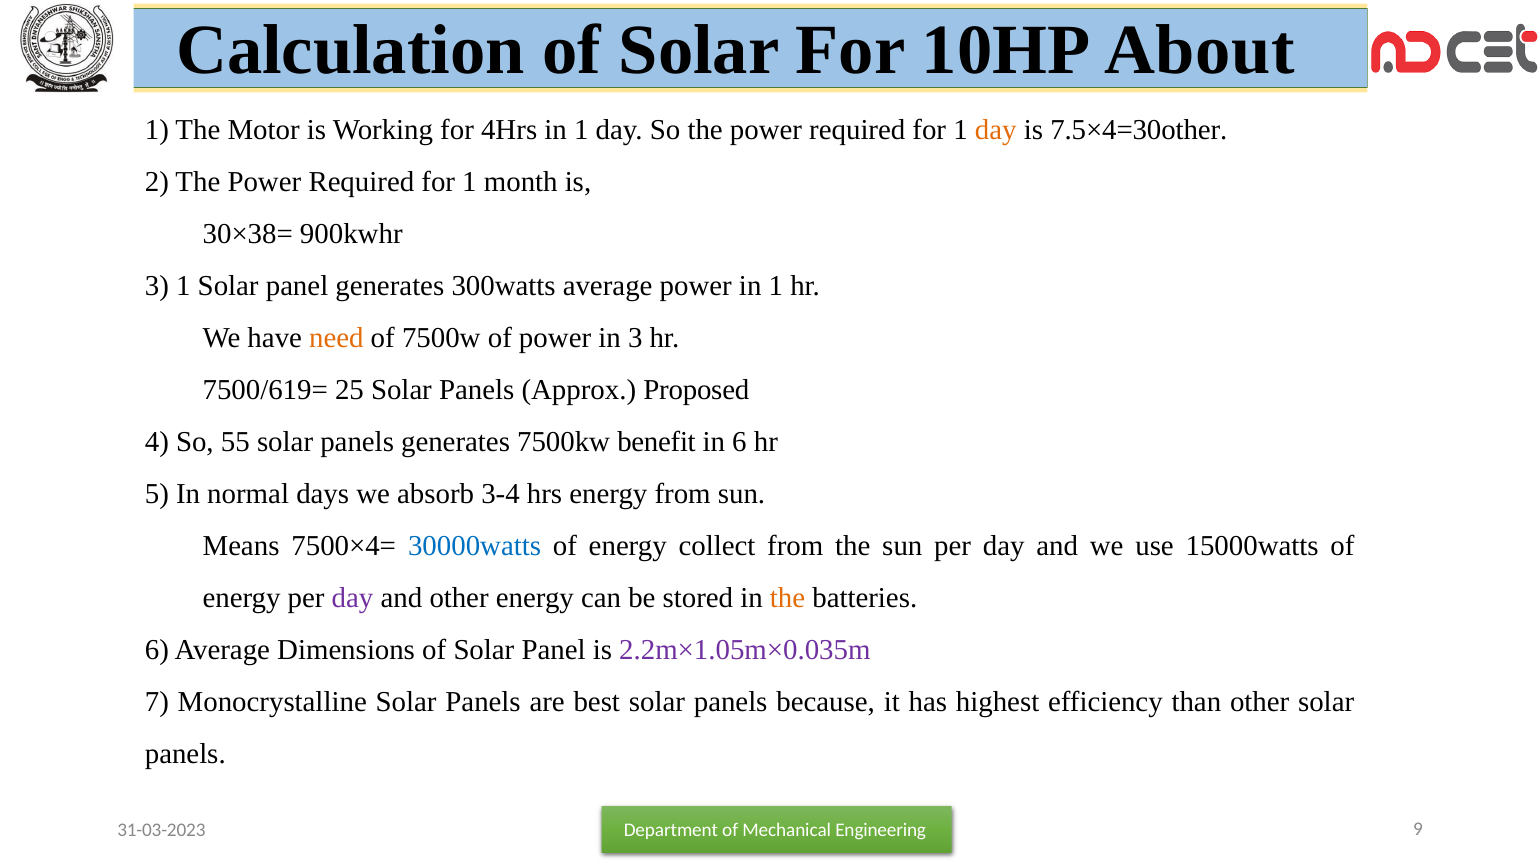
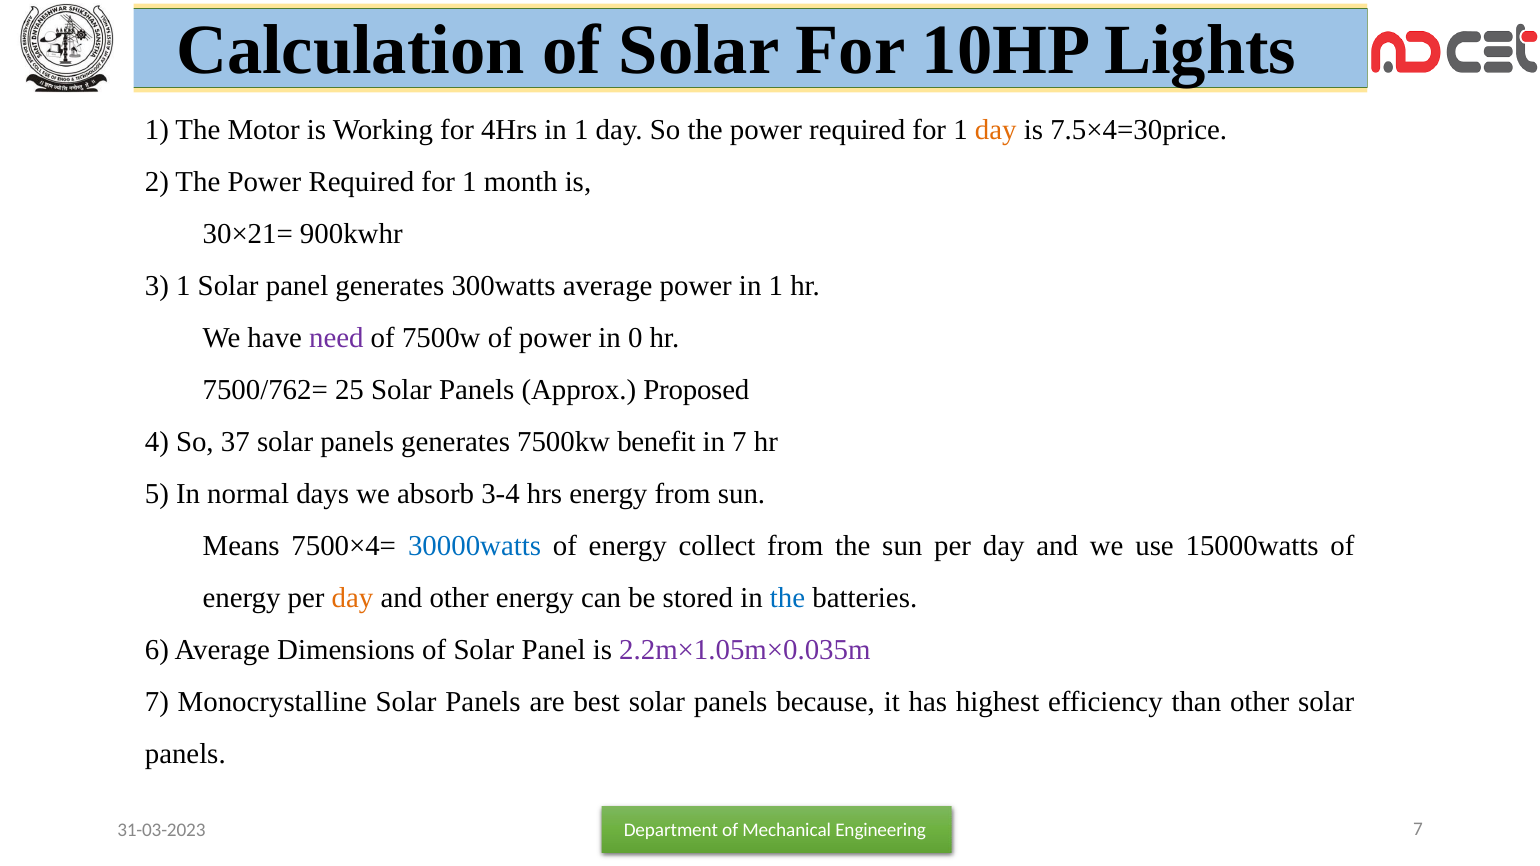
About: About -> Lights (1200, 50)
7.5×4=30other: 7.5×4=30other -> 7.5×4=30price (1139, 130)
30×38=: 30×38= -> 30×21= (248, 234)
need colour: orange -> purple (336, 338)
in 3: 3 -> 0 (635, 338)
7500/619=: 7500/619= -> 7500/762= (265, 390)
55: 55 -> 37 (235, 442)
in 6: 6 -> 7 (739, 442)
day colour: purple -> orange (353, 598)
the colour: orange -> blue (788, 598)
Engineering 9: 9 -> 7 (1418, 830)
